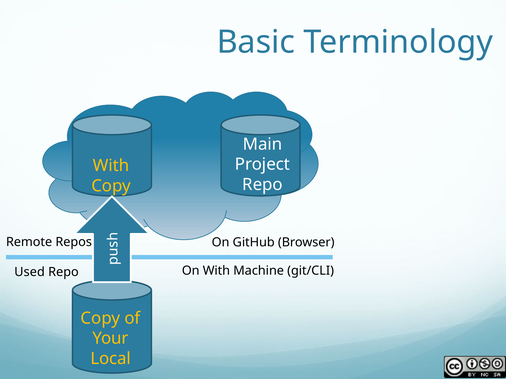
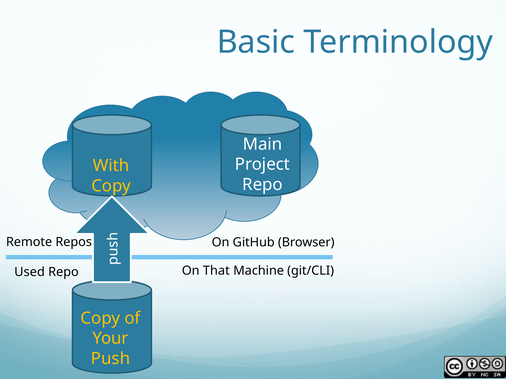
On With: With -> That (216, 271)
Local: Local -> Push (110, 359)
